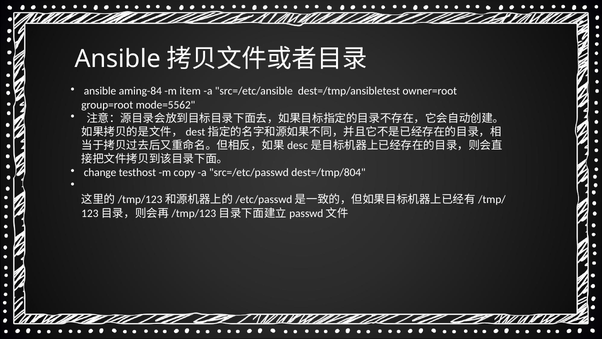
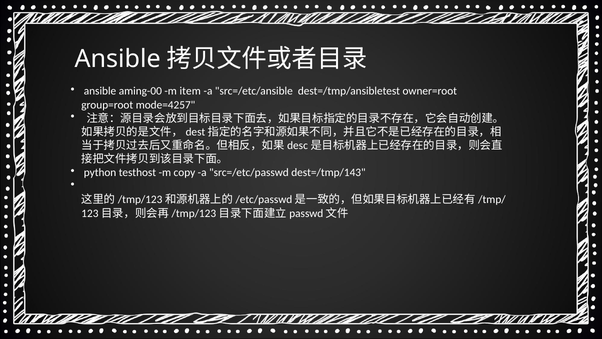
aming-84: aming-84 -> aming-00 (140, 91)
mode=5562: mode=5562 -> mode=4257 (165, 105)
change: change -> python (100, 172)
dest=/tmp/804: dest=/tmp/804 -> dest=/tmp/143 (328, 172)
